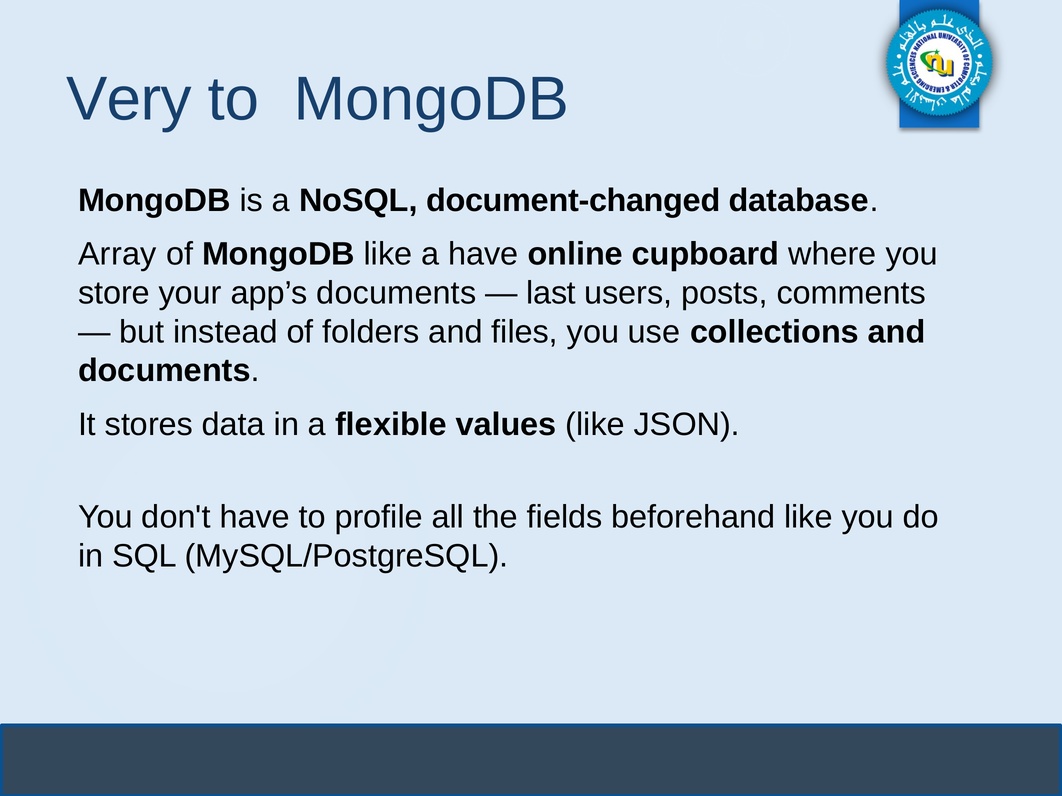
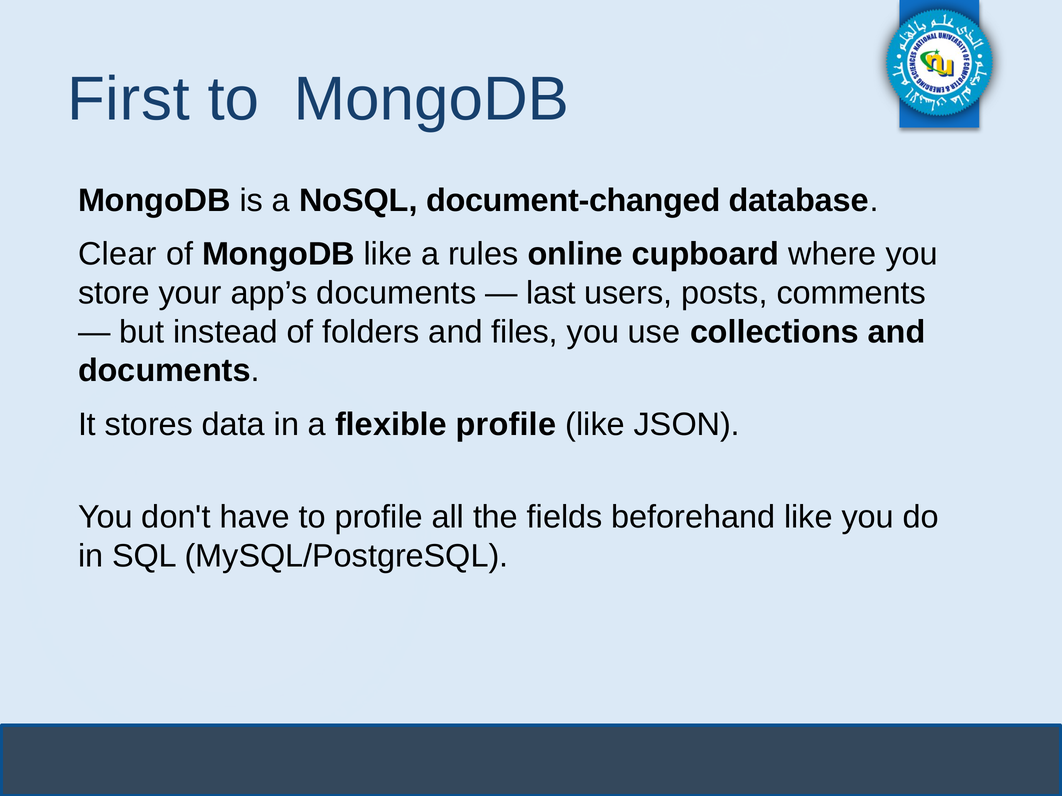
Very: Very -> First (128, 99)
Array: Array -> Clear (117, 254)
a have: have -> rules (483, 254)
flexible values: values -> profile (506, 425)
